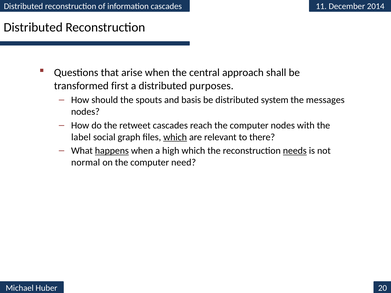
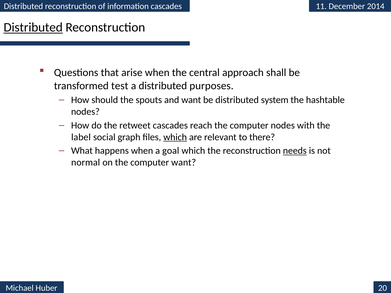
Distributed underline: none -> present (33, 27)
first: first -> test (120, 86)
and basis: basis -> want (191, 100)
messages: messages -> hashtable (325, 100)
happens underline: present -> none (112, 151)
high: high -> goal (171, 151)
computer need: need -> want (184, 163)
